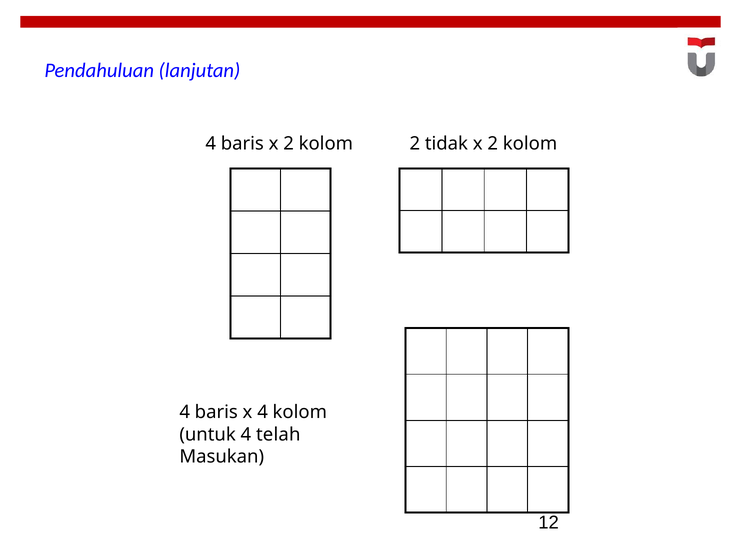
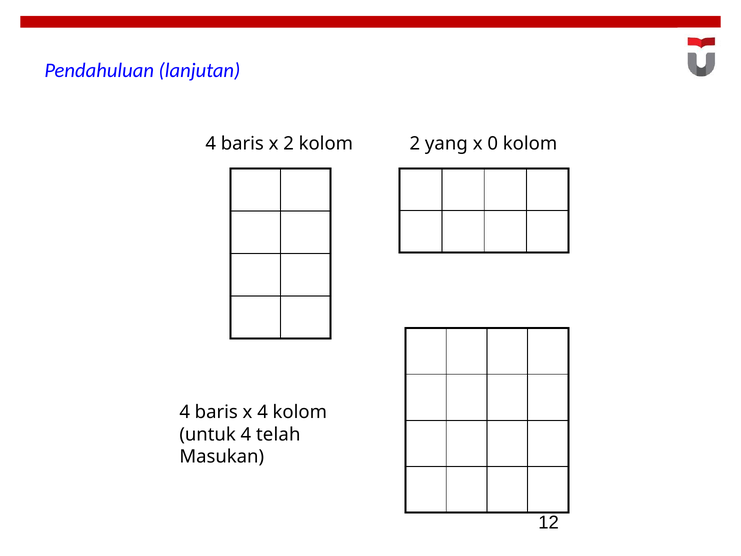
tidak: tidak -> yang (446, 144)
2: 2 -> 0 (493, 144)
